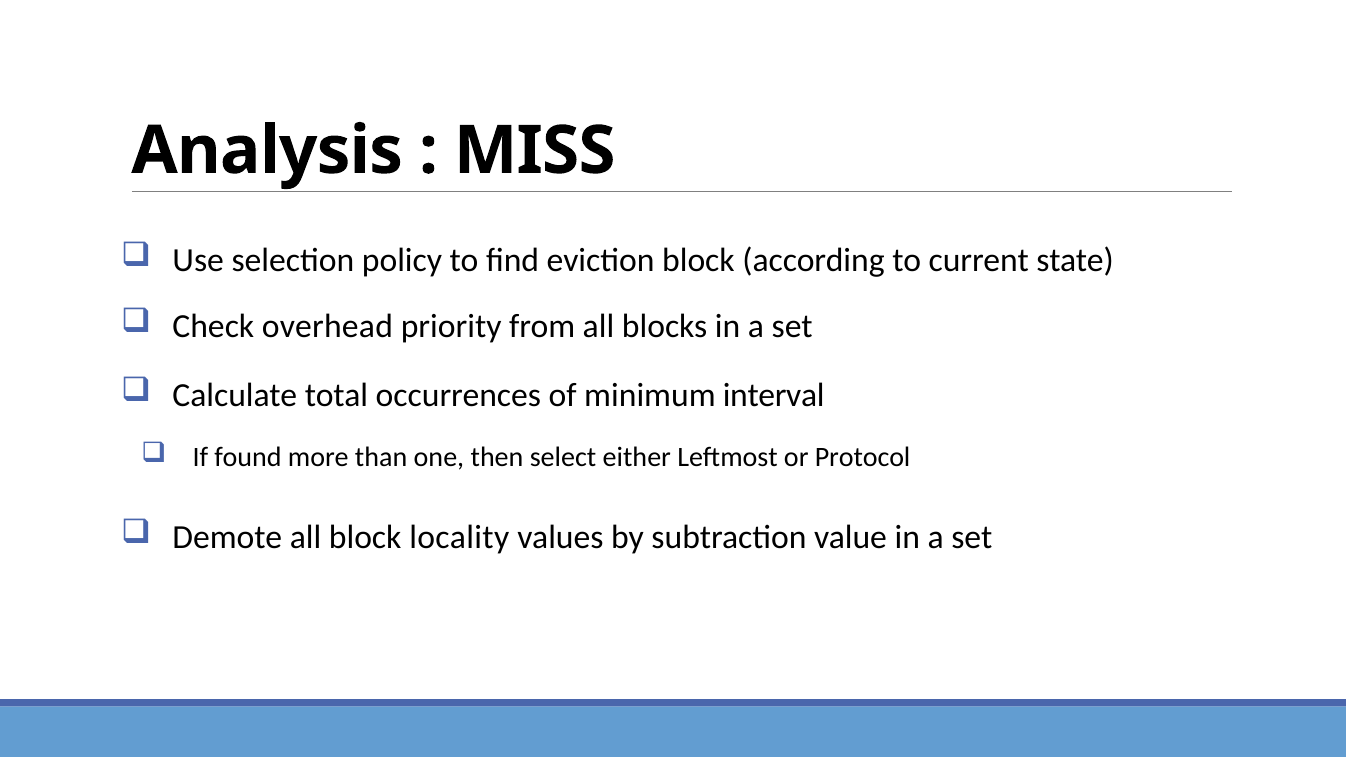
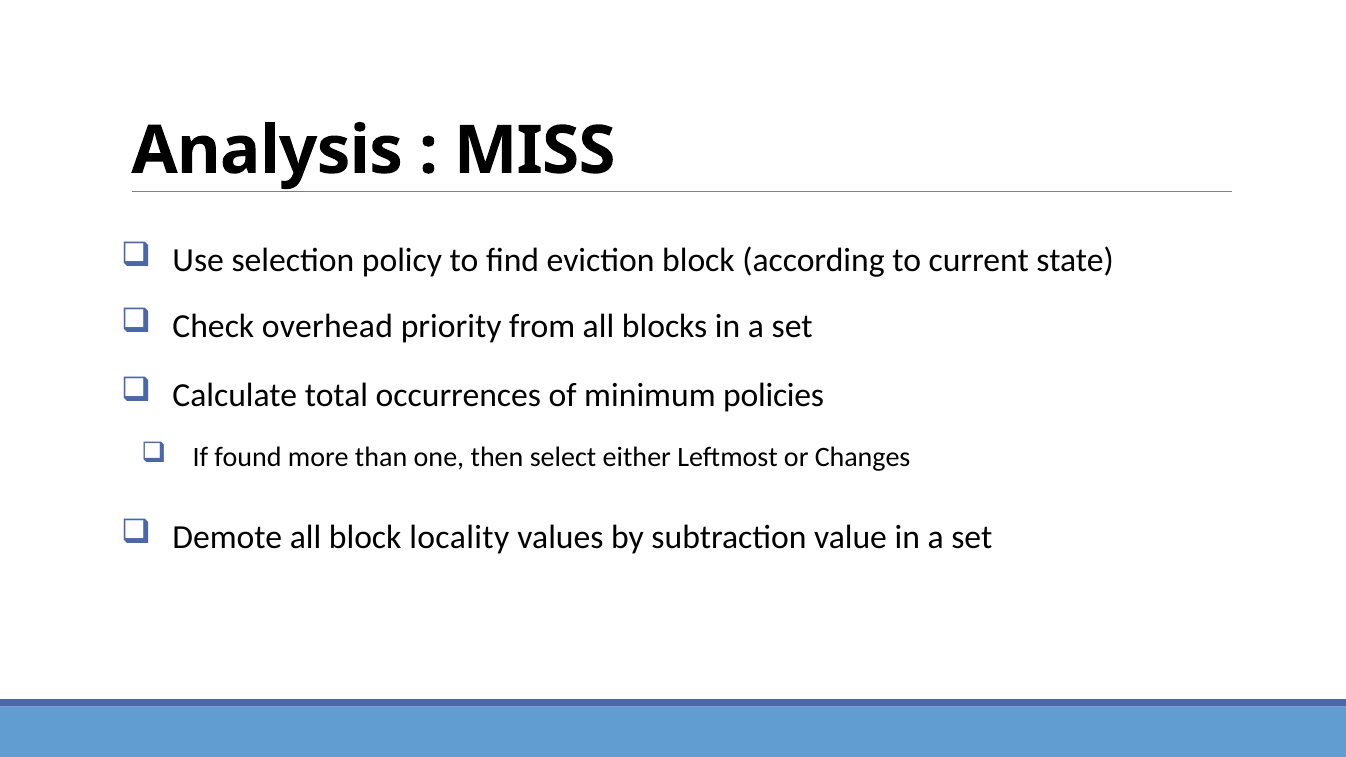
interval: interval -> policies (774, 396)
Protocol: Protocol -> Changes (863, 458)
